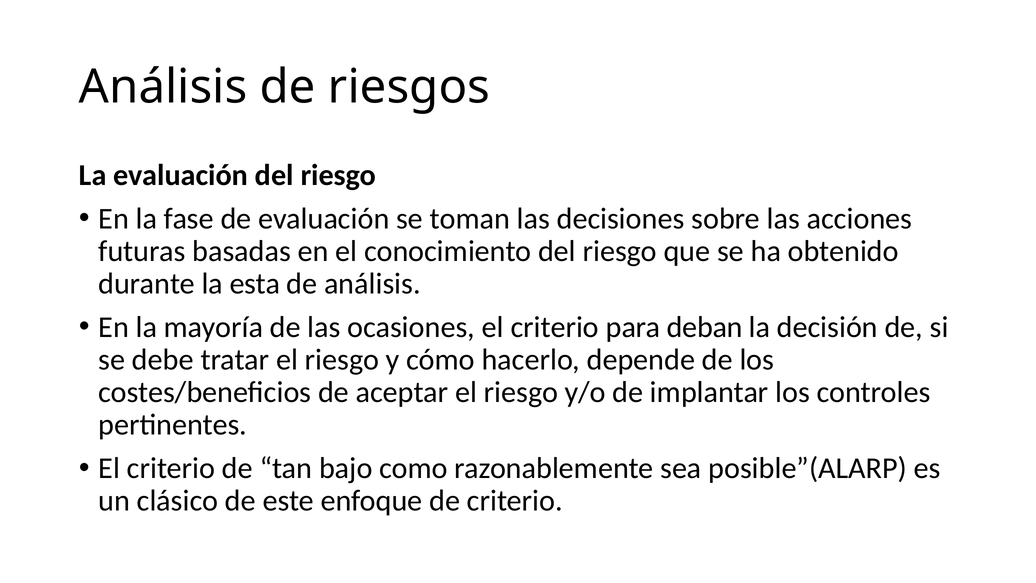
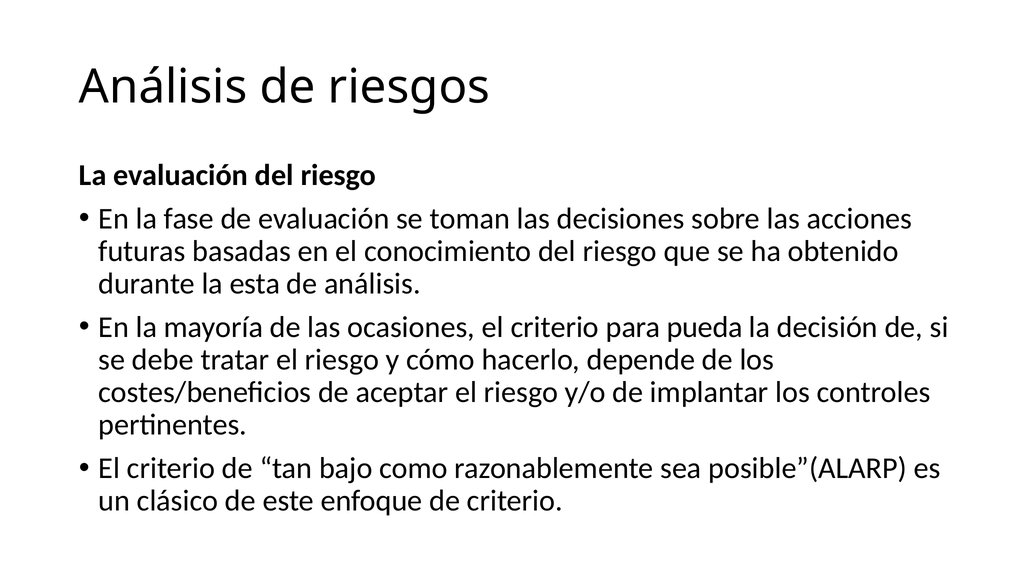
deban: deban -> pueda (705, 327)
